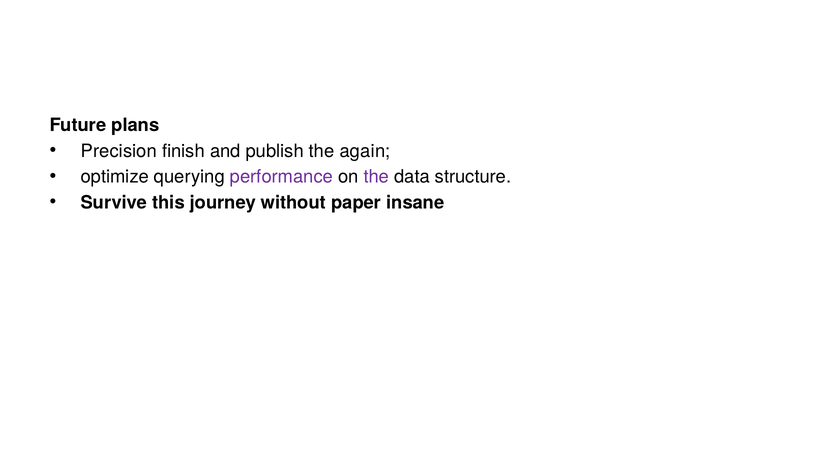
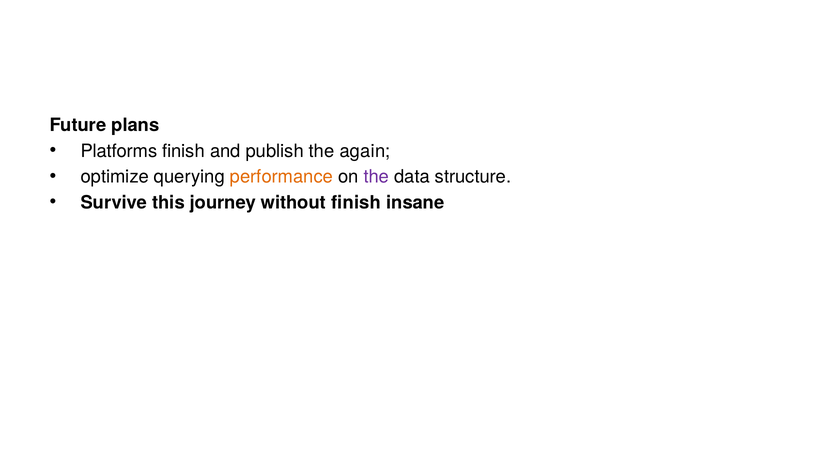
Precision: Precision -> Platforms (119, 151)
performance colour: purple -> orange (281, 177)
without paper: paper -> finish (356, 202)
